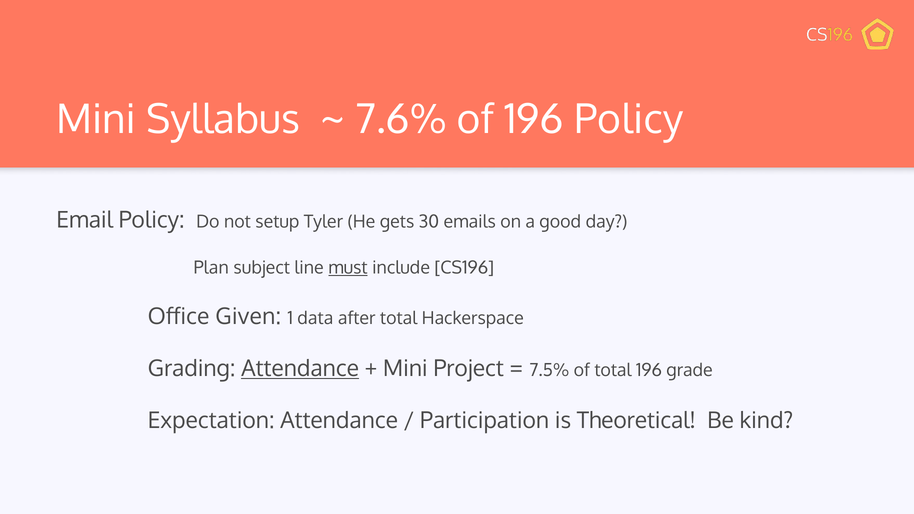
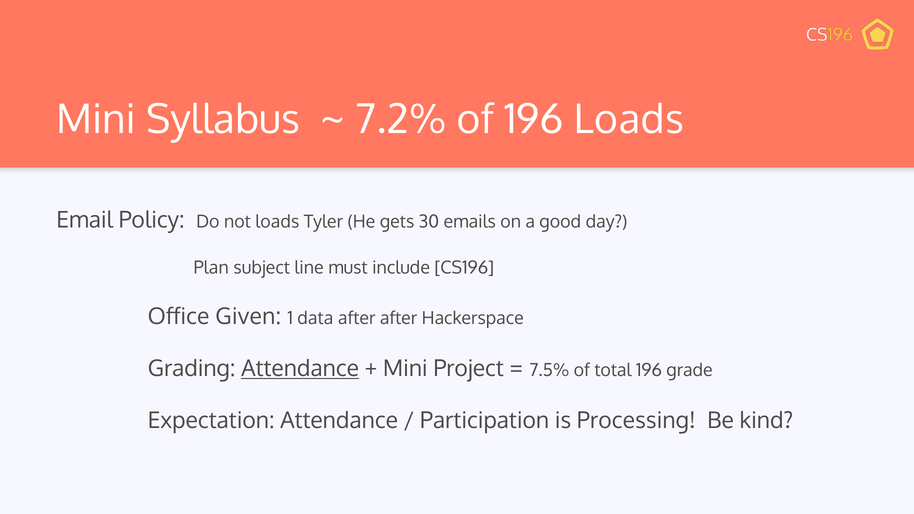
7.6%: 7.6% -> 7.2% (401, 120)
196 Policy: Policy -> Loads (629, 120)
not setup: setup -> loads (277, 222)
must underline: present -> none (348, 268)
after total: total -> after (399, 319)
Theoretical: Theoretical -> Processing (636, 421)
